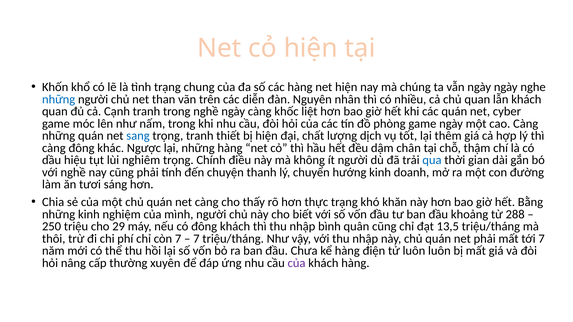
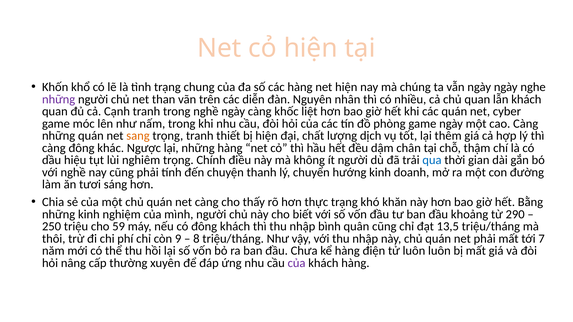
những colour: blue -> purple (59, 99)
sang colour: blue -> orange (138, 136)
288: 288 -> 290 (515, 214)
29: 29 -> 59 (119, 227)
còn 7: 7 -> 9 (178, 239)
7: 7 -> 8 (196, 239)
